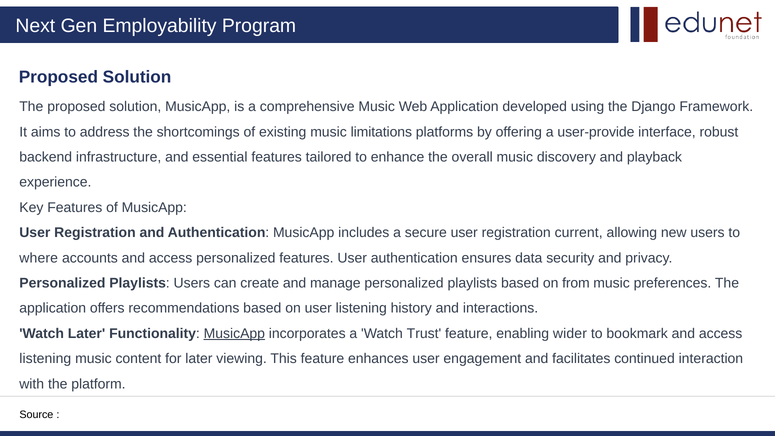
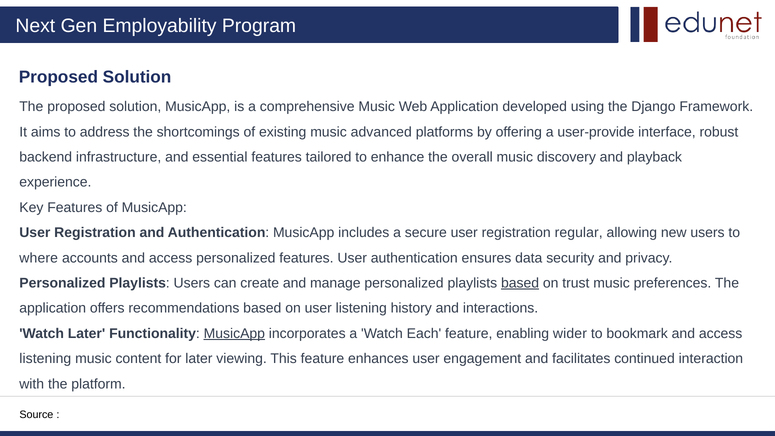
limitations: limitations -> advanced (381, 132)
current: current -> regular (579, 233)
based underline: none -> present (520, 283)
from: from -> trust (576, 283)
Trust: Trust -> Each (424, 334)
